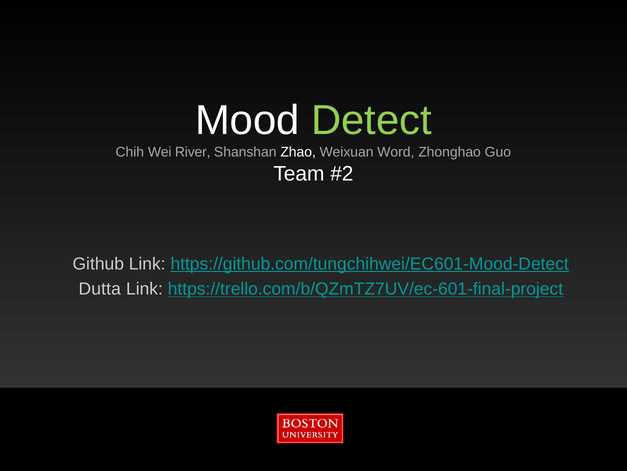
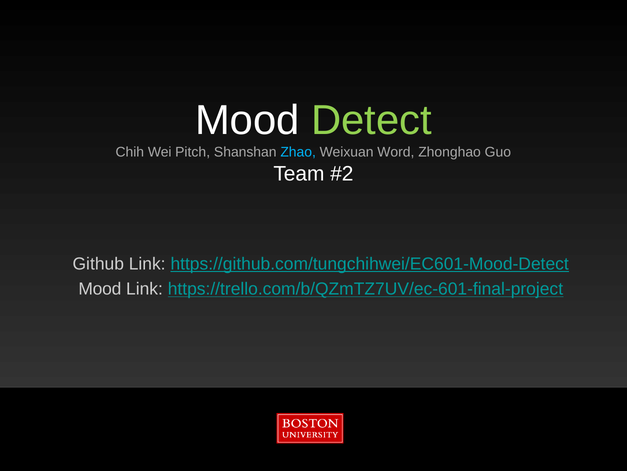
River: River -> Pitch (193, 152)
Zhao colour: white -> light blue (298, 152)
Dutta: Dutta -> Mood (100, 289)
